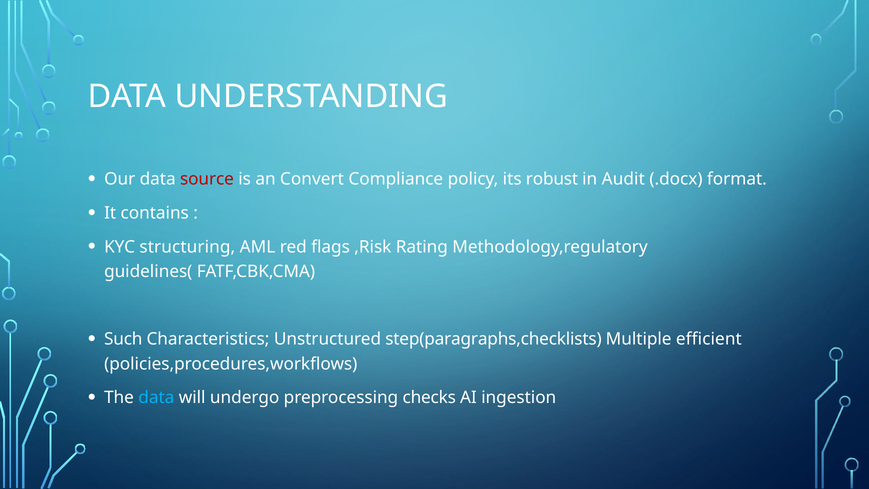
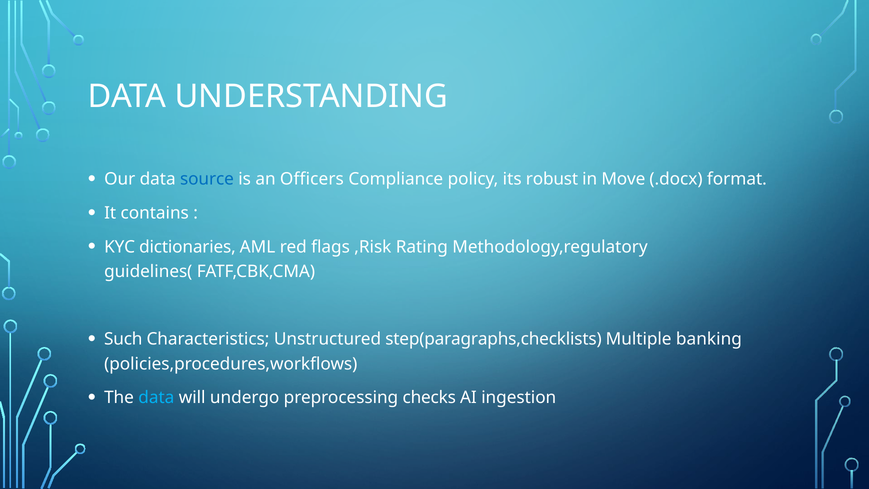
source colour: red -> blue (207, 179)
Convert: Convert -> Officers (312, 179)
Audit: Audit -> Move (623, 179)
structuring: structuring -> dictionaries (187, 247)
efficient: efficient -> banking (709, 339)
